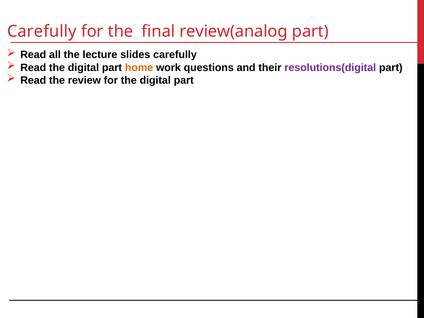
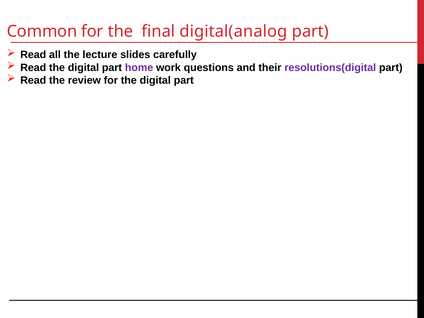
Carefully: Carefully -> Common (42, 32)
review(analog: review(analog -> digital(analog (233, 32)
home colour: orange -> purple (139, 68)
